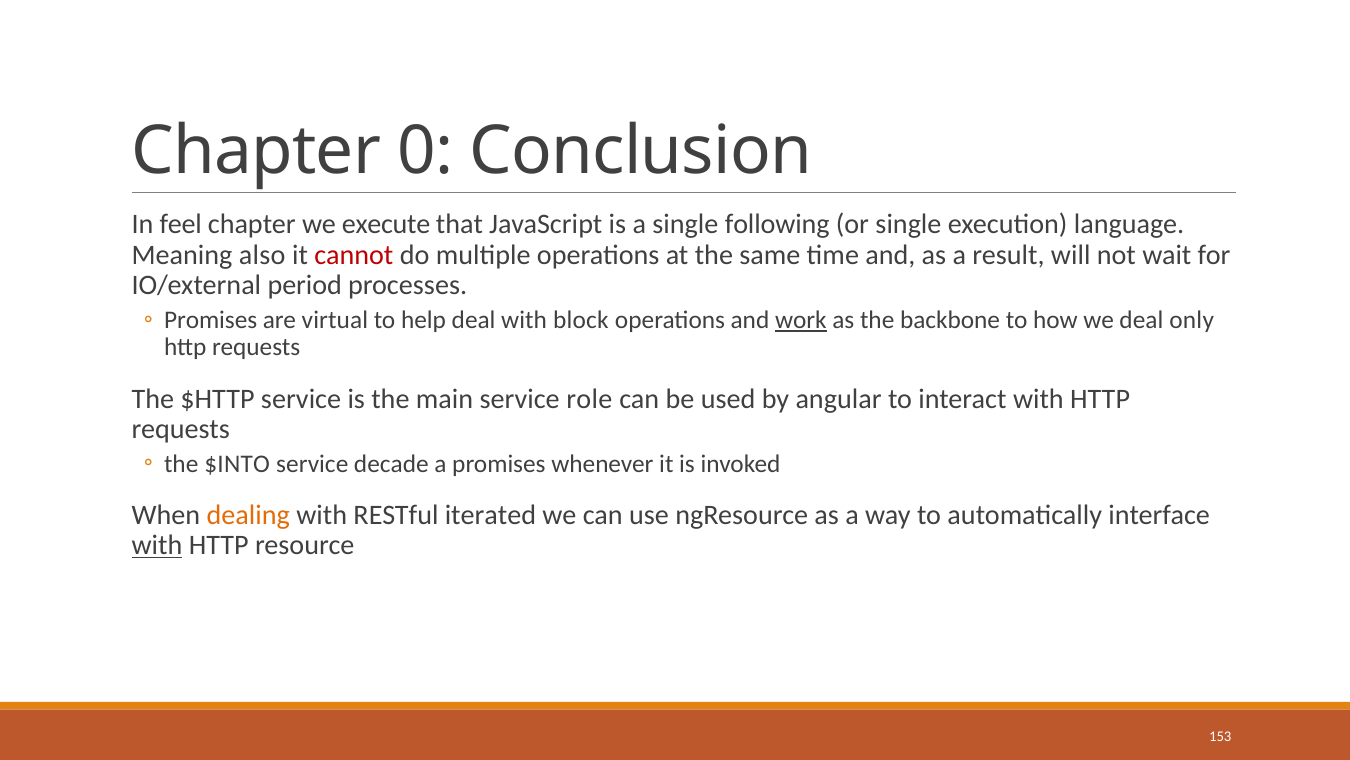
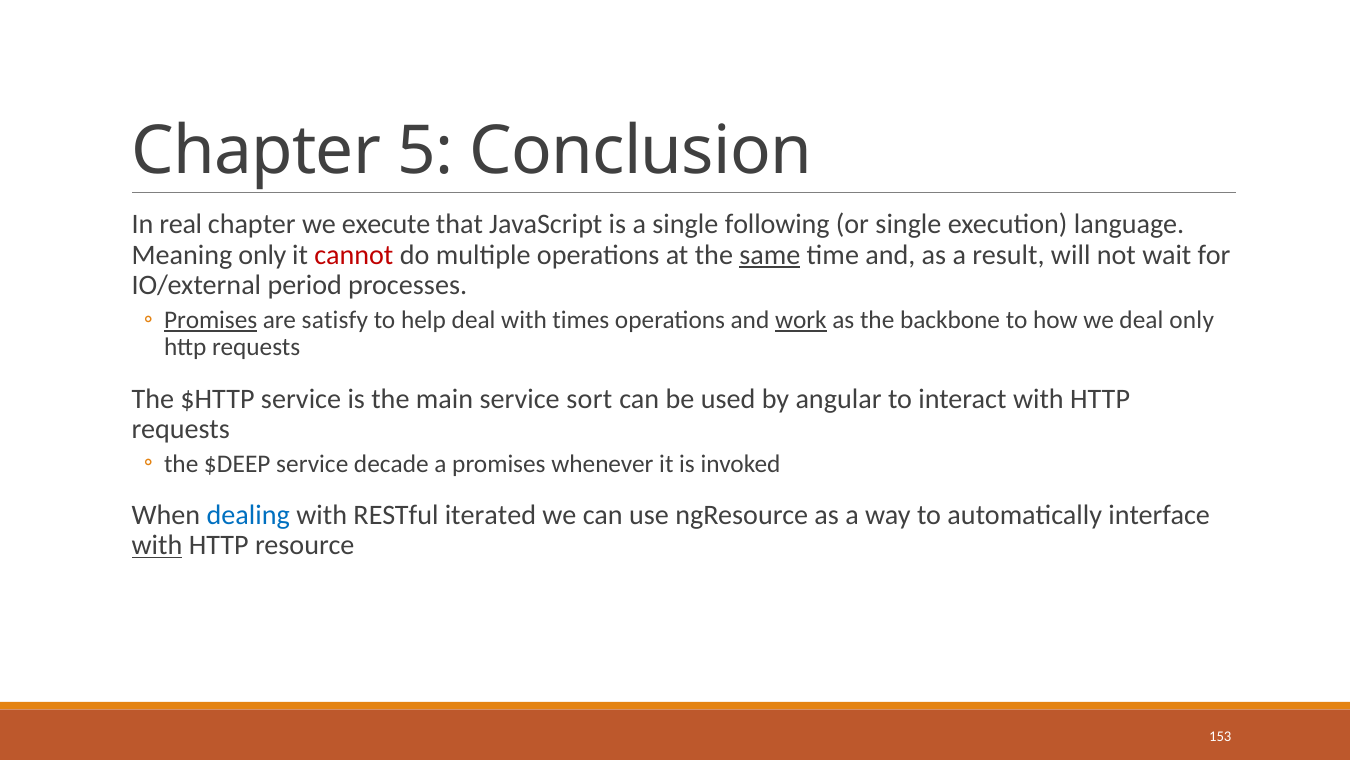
0: 0 -> 5 (425, 151)
feel: feel -> real (181, 224)
Meaning also: also -> only (262, 255)
same underline: none -> present (770, 255)
Promises underline: none -> present (211, 320)
virtual: virtual -> satisfy (335, 320)
block: block -> times (581, 320)
role: role -> sort (589, 398)
$INTO: $INTO -> $DEEP (237, 463)
dealing colour: orange -> blue (248, 515)
